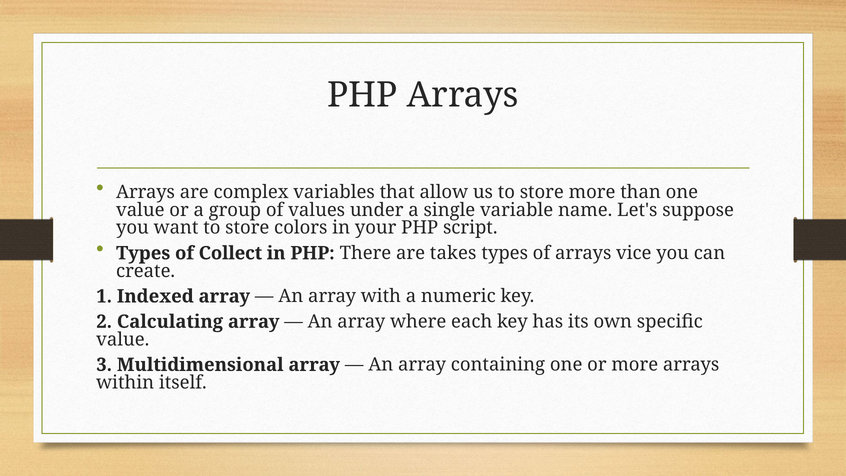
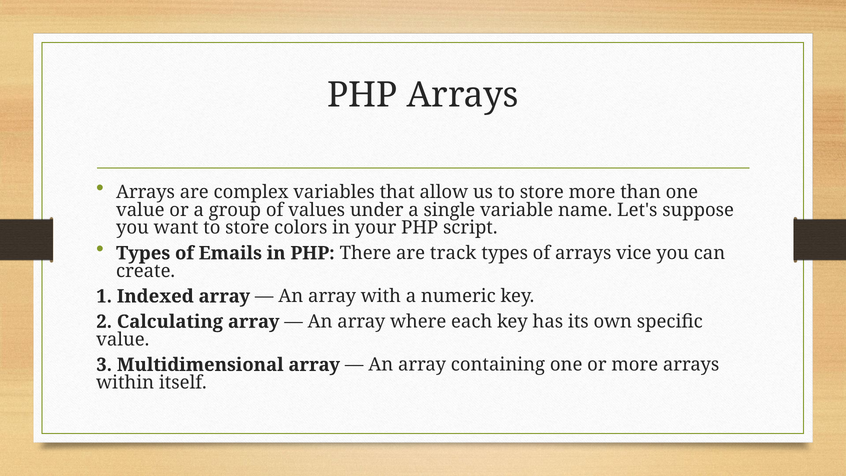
Collect: Collect -> Emails (230, 253)
takes: takes -> track (453, 253)
